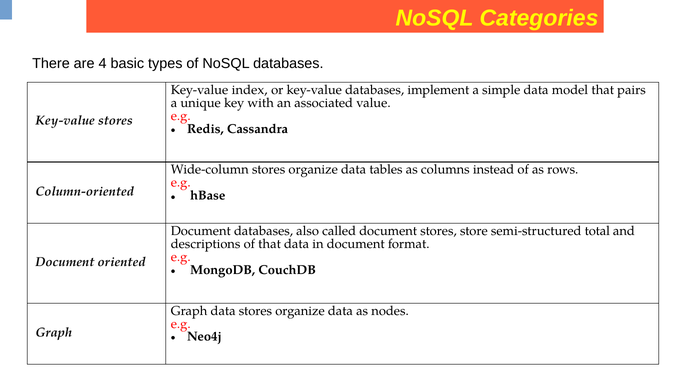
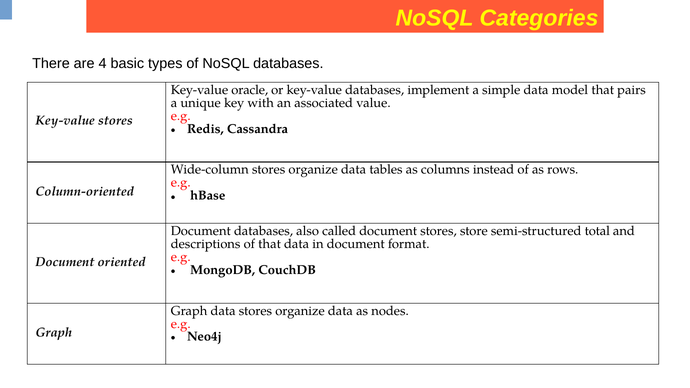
index: index -> oracle (250, 90)
